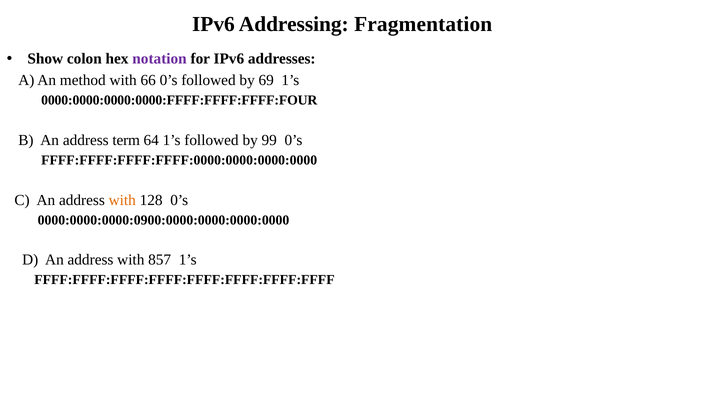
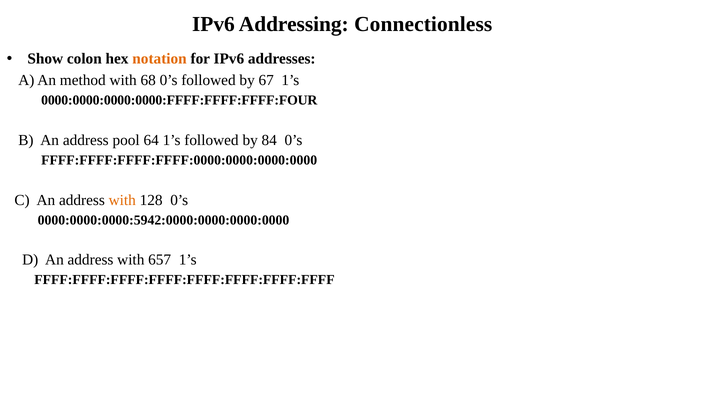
Fragmentation: Fragmentation -> Connectionless (423, 24)
notation colour: purple -> orange (160, 59)
66: 66 -> 68 (148, 80)
69: 69 -> 67 (266, 80)
term: term -> pool (126, 140)
99: 99 -> 84 (269, 140)
0000:0000:0000:0900:0000:0000:0000:0000: 0000:0000:0000:0900:0000:0000:0000:0000 -> 0000:0000:0000:5942:0000:0000:0000:0000 (164, 220)
857: 857 -> 657 (160, 260)
